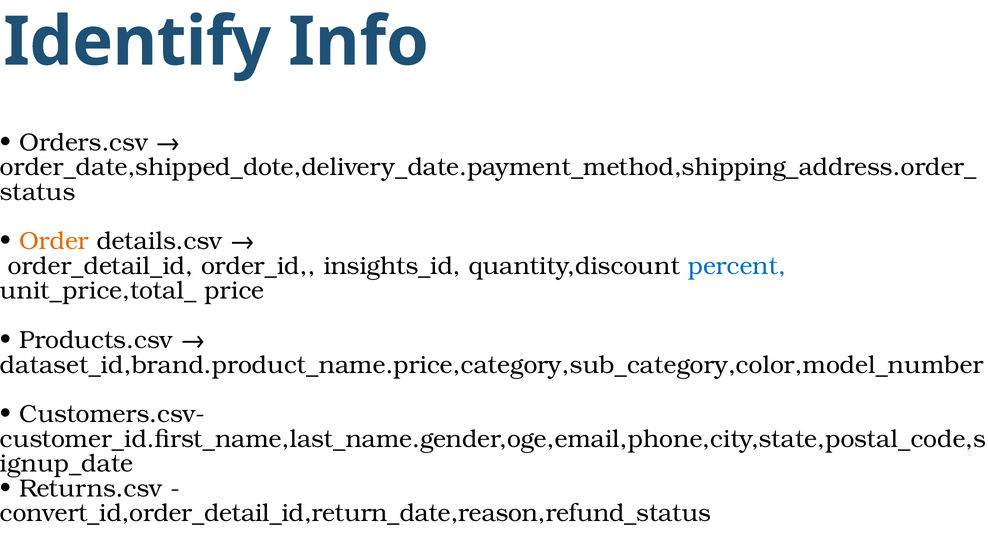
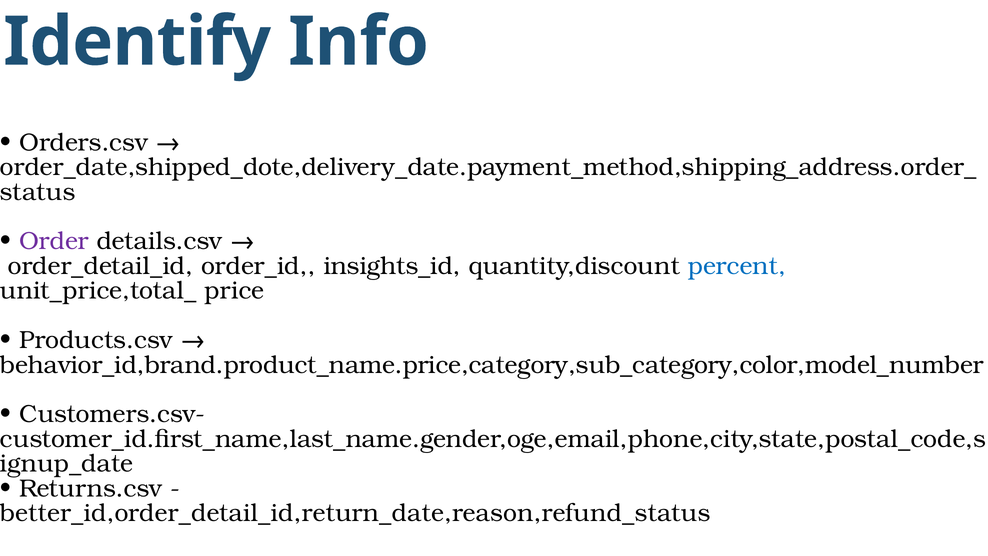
Order colour: orange -> purple (54, 241)
dataset_id,brand.product_name.price,category,sub_category,color,model_number: dataset_id,brand.product_name.price,category,sub_category,color,model_number -> behavior_id,brand.product_name.price,category,sub_category,color,model_number (492, 365)
convert_id,order_detail_id,return_date,reason,refund_status: convert_id,order_detail_id,return_date,reason,refund_status -> better_id,order_detail_id,return_date,reason,refund_status (355, 513)
